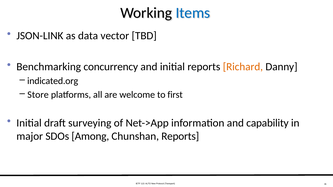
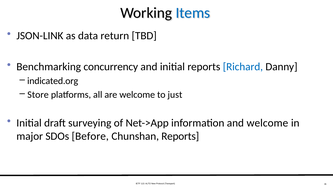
vector: vector -> return (115, 36)
Richard colour: orange -> blue (243, 67)
first: first -> just (175, 95)
and capability: capability -> welcome (267, 123)
Among: Among -> Before (90, 137)
